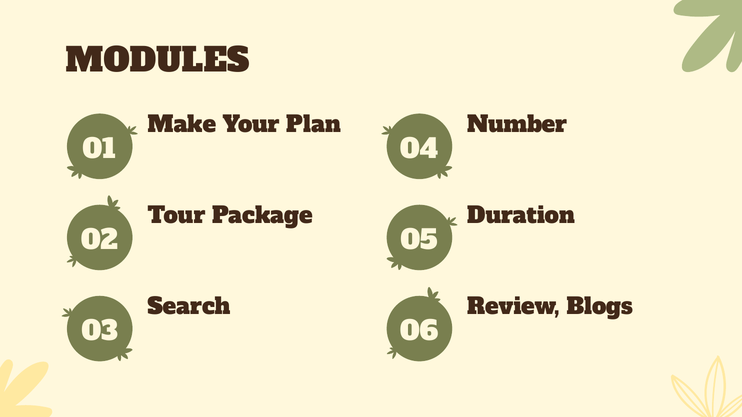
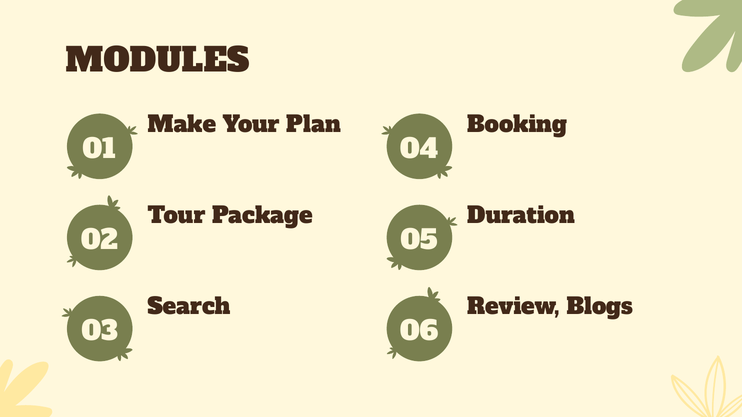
Number: Number -> Booking (517, 125)
